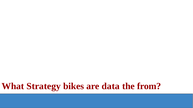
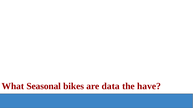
Strategy: Strategy -> Seasonal (44, 87)
from: from -> have (149, 87)
